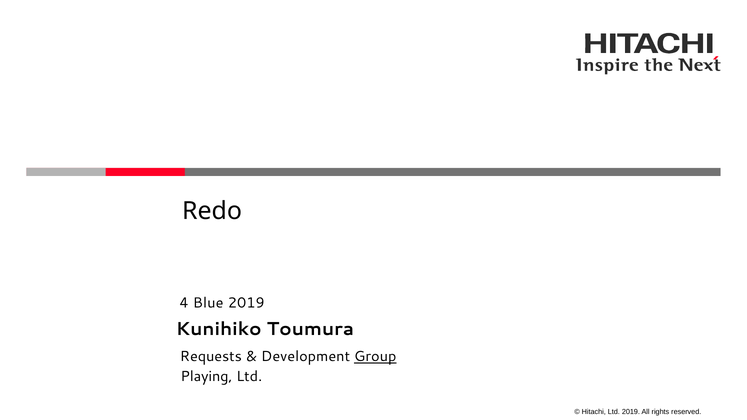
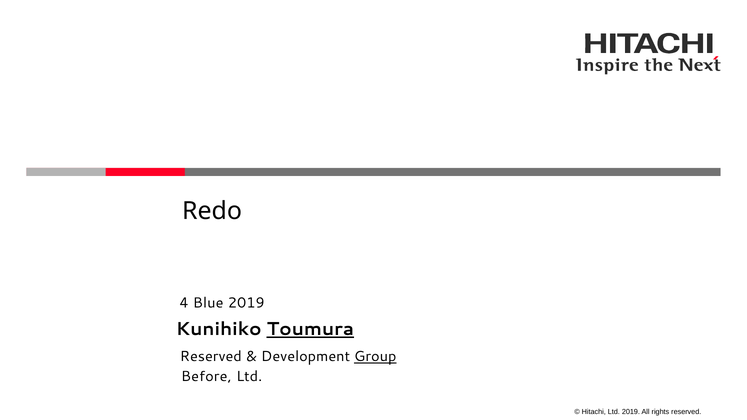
Toumura underline: none -> present (310, 329)
Requests: Requests -> Reserved (211, 357)
Playing: Playing -> Before (206, 377)
